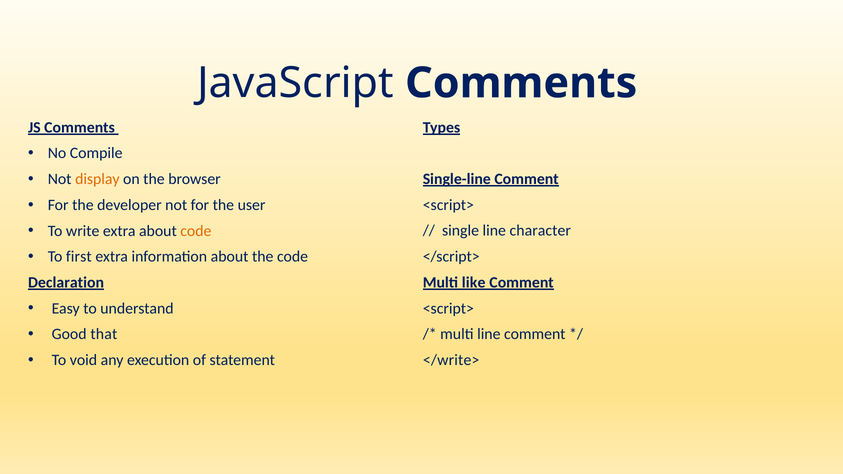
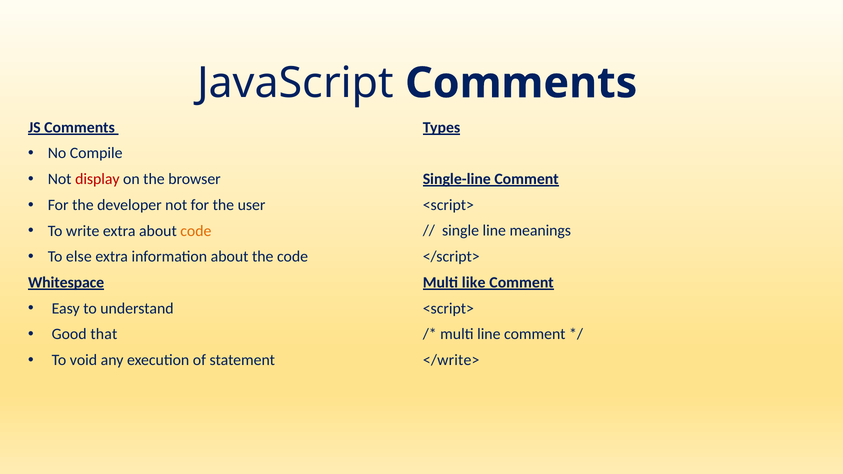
display colour: orange -> red (97, 179)
character: character -> meanings (540, 231)
first: first -> else (79, 257)
Declaration: Declaration -> Whitespace (66, 283)
